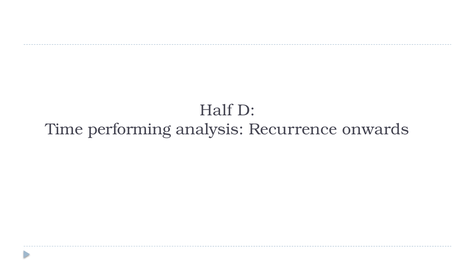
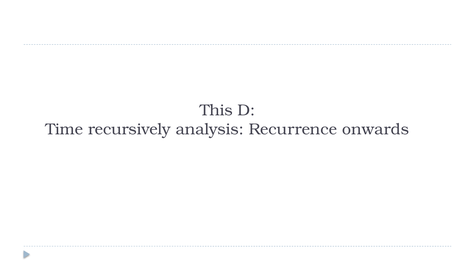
Half: Half -> This (216, 110)
performing: performing -> recursively (129, 129)
